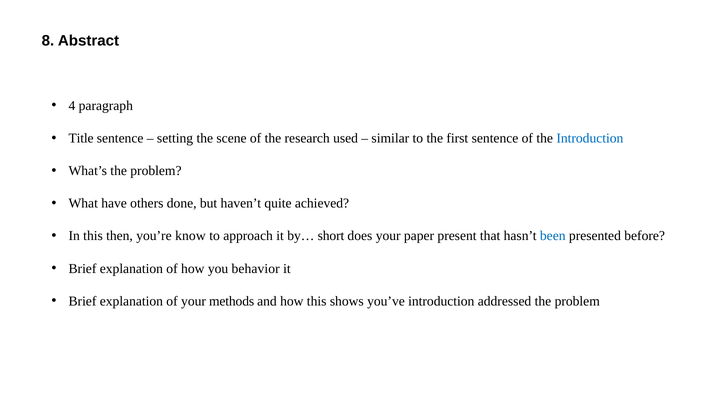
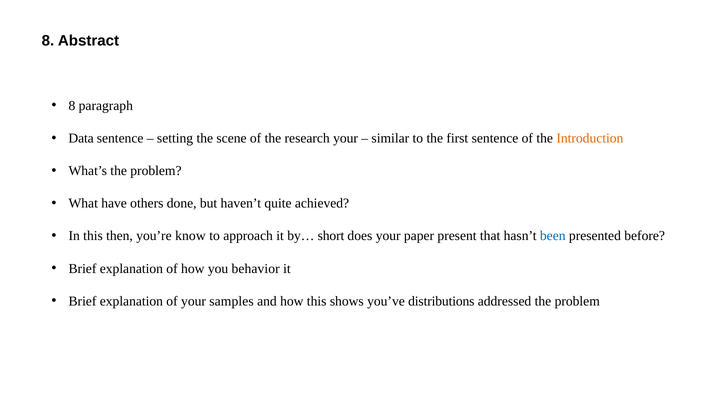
4: 4 -> 8 (72, 106)
Title: Title -> Data (81, 138)
research used: used -> your (346, 138)
Introduction colour: blue -> orange (590, 138)
methods: methods -> samples (232, 301)
you’ve introduction: introduction -> distributions (441, 301)
